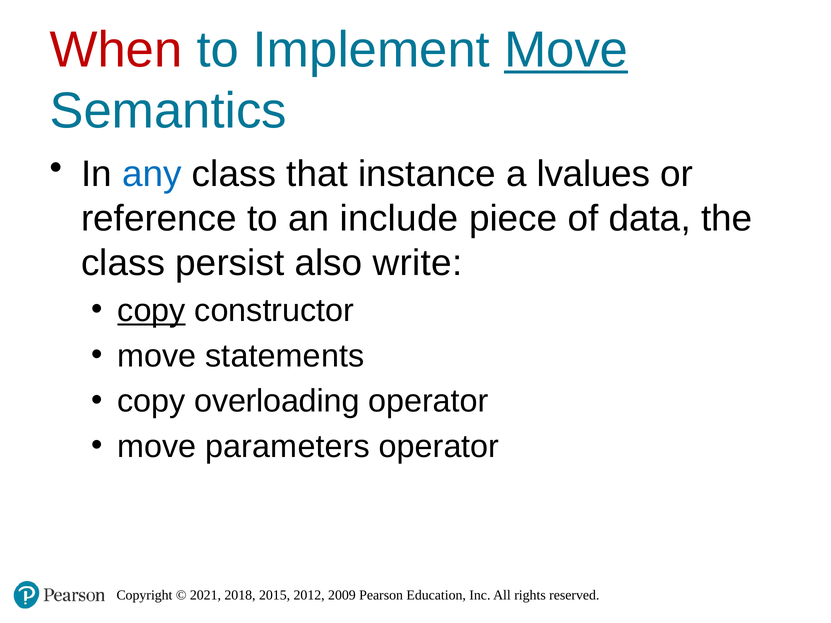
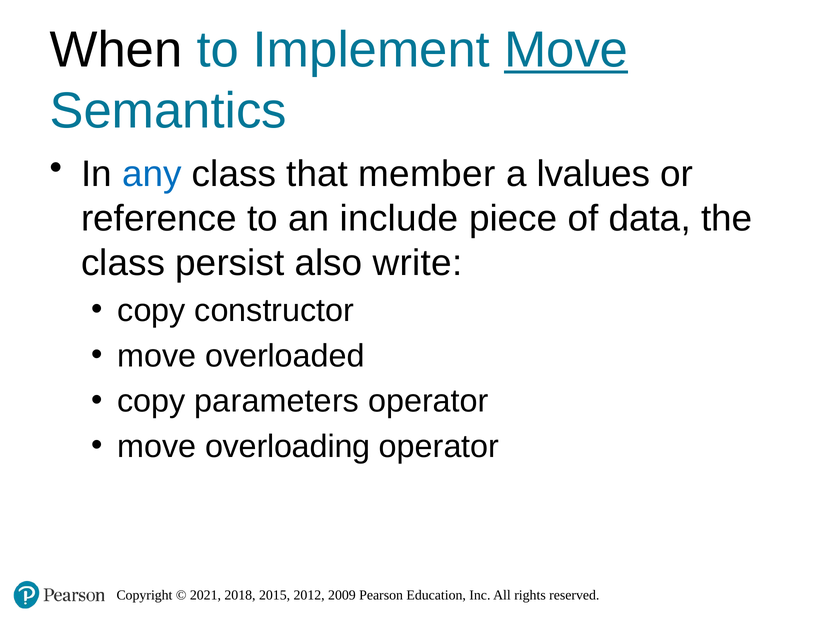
When colour: red -> black (116, 50)
instance: instance -> member (427, 174)
copy underline: present -> none (151, 311)
statements: statements -> overloaded (285, 356)
overloading: overloading -> parameters (277, 401)
parameters: parameters -> overloading (288, 447)
